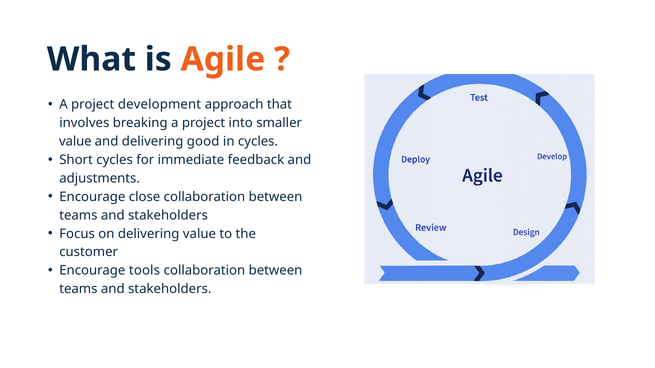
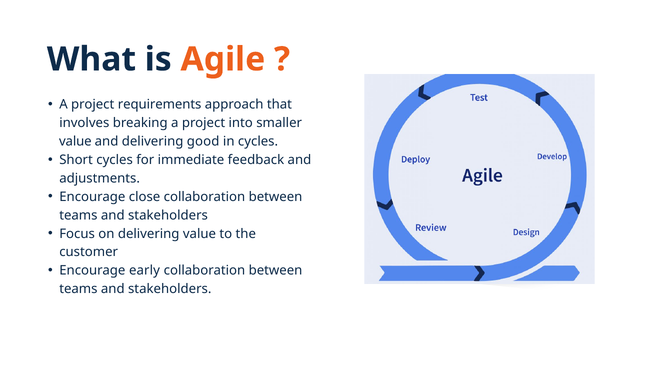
development: development -> requirements (160, 105)
tools: tools -> early (144, 271)
